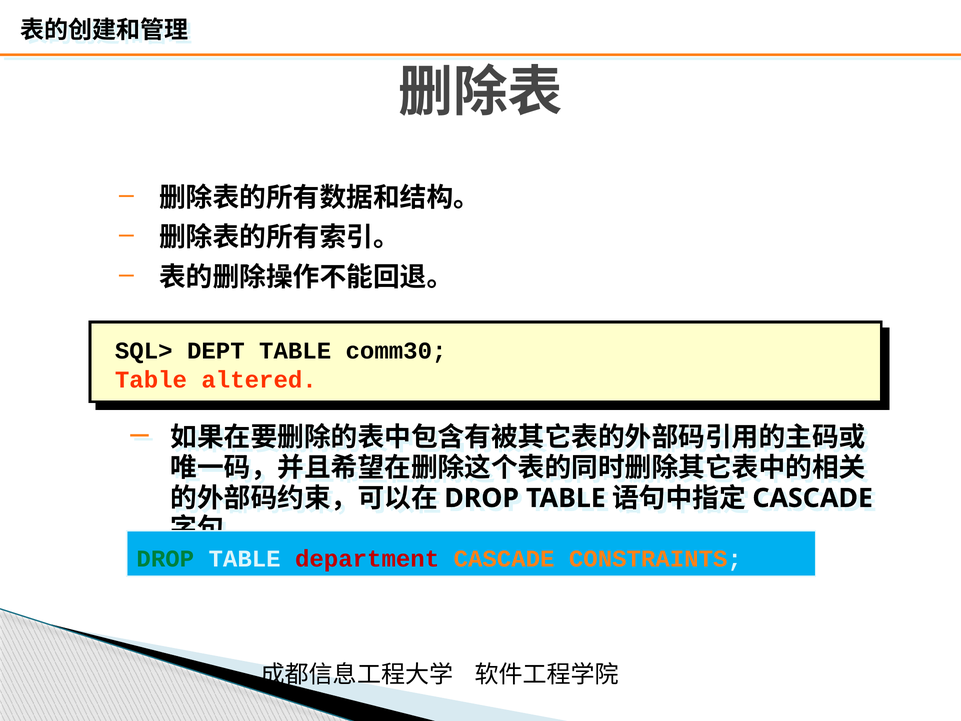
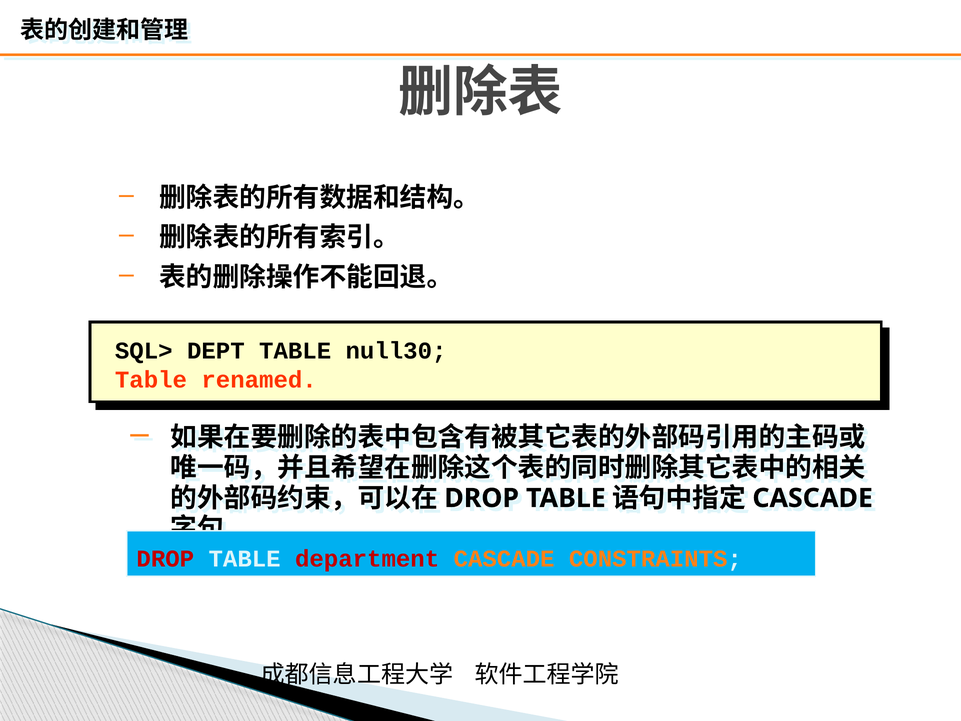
comm30: comm30 -> null30 (396, 351)
altered: altered -> renamed (259, 380)
DROP colour: green -> red (165, 559)
